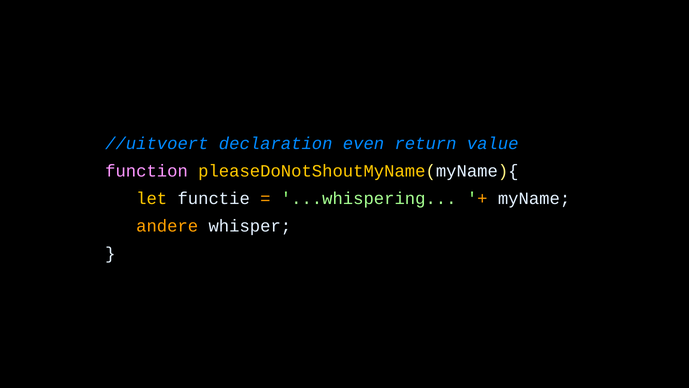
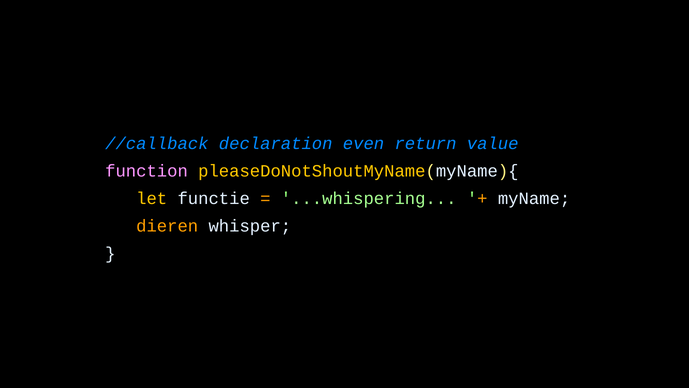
//uitvoert: //uitvoert -> //callback (157, 143)
andere: andere -> dieren (167, 226)
